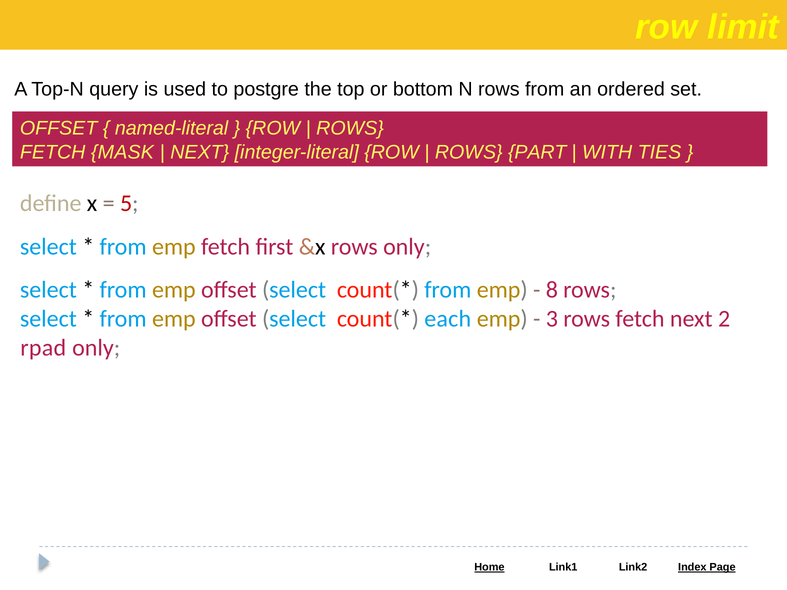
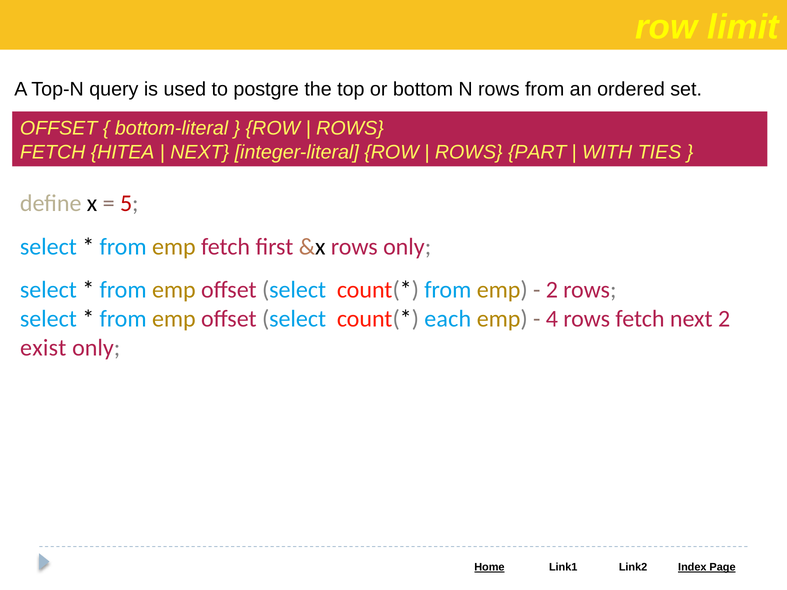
named-literal: named-literal -> bottom-literal (172, 129)
MASK: MASK -> HITEA (123, 152)
8: 8 -> 2 (552, 290)
3: 3 -> 4 (552, 319)
rpad: rpad -> exist (43, 348)
